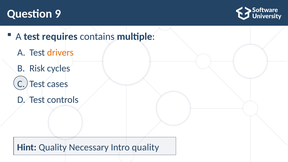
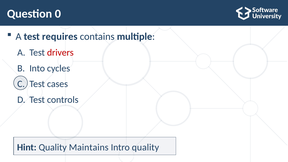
9: 9 -> 0 (58, 14)
drivers colour: orange -> red (60, 53)
Risk: Risk -> Into (37, 68)
Necessary: Necessary -> Maintains (89, 147)
